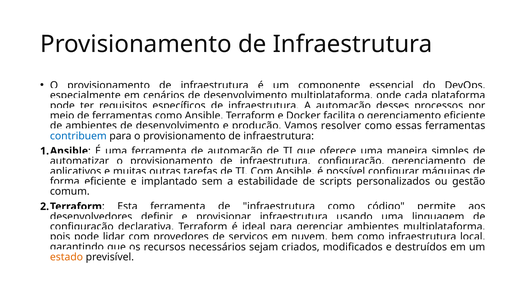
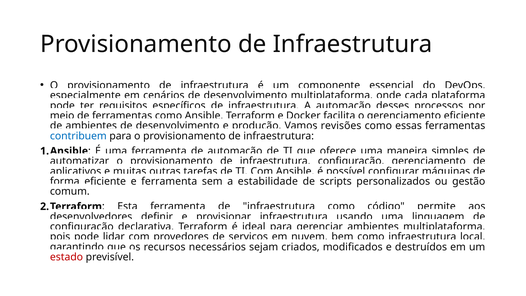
resolver: resolver -> revisões (341, 126)
e implantado: implantado -> ferramenta (169, 181)
estado colour: orange -> red (66, 257)
